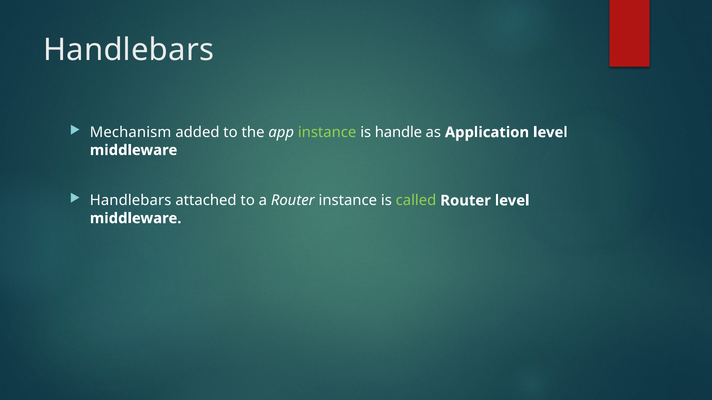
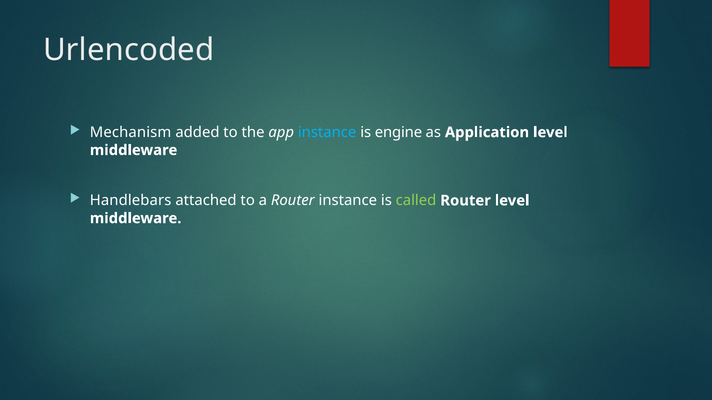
Handlebars: Handlebars -> Urlencoded (129, 50)
instance colour: light green -> light blue (327, 133)
handle: handle -> engine (398, 133)
